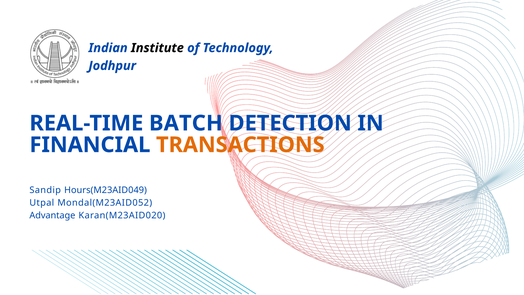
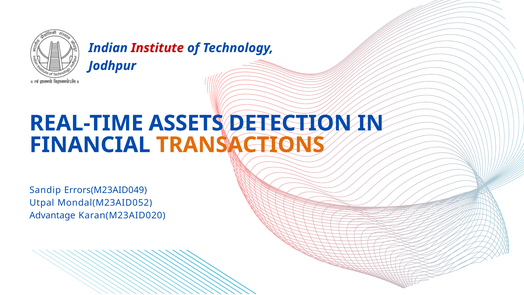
Institute colour: black -> red (157, 48)
BATCH: BATCH -> ASSETS (186, 123)
Hours(M23AID049: Hours(M23AID049 -> Errors(M23AID049 (106, 190)
